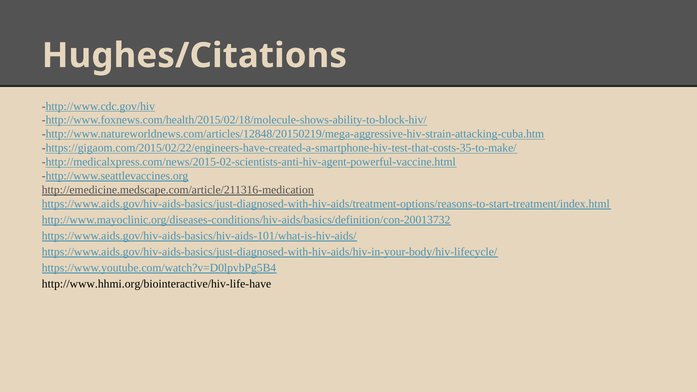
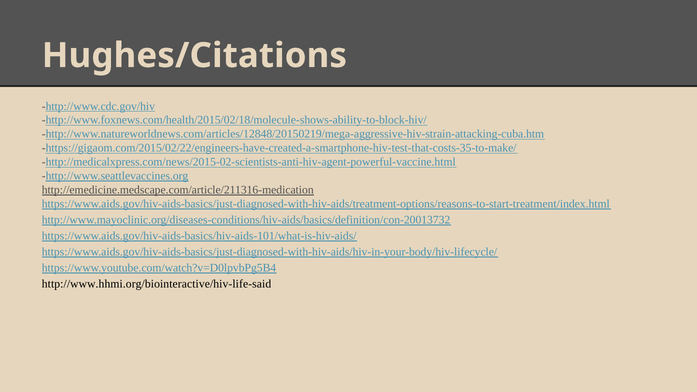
http://www.hhmi.org/biointeractive/hiv-life-have: http://www.hhmi.org/biointeractive/hiv-life-have -> http://www.hhmi.org/biointeractive/hiv-life-said (157, 284)
